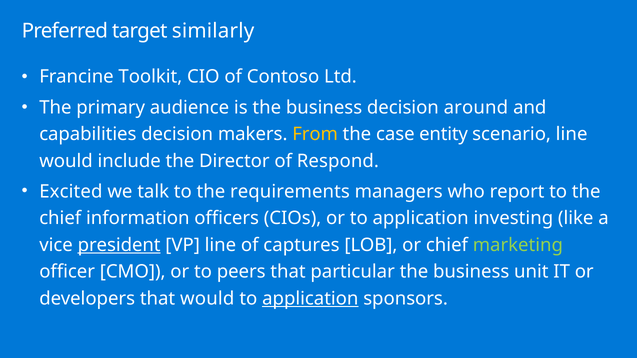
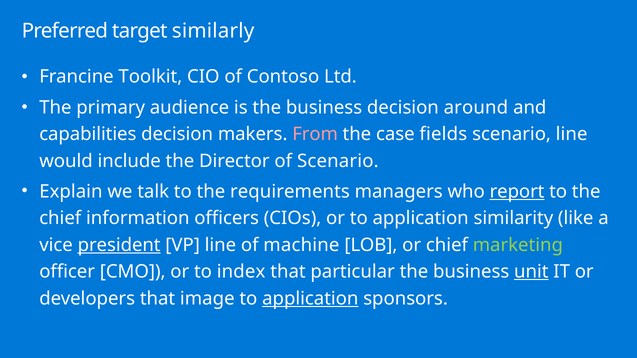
From colour: yellow -> pink (315, 134)
entity: entity -> fields (443, 134)
of Respond: Respond -> Scenario (338, 161)
Excited: Excited -> Explain (71, 192)
report underline: none -> present (517, 192)
investing: investing -> similarity (513, 218)
captures: captures -> machine (301, 245)
peers: peers -> index (241, 272)
unit underline: none -> present (531, 272)
that would: would -> image (207, 299)
